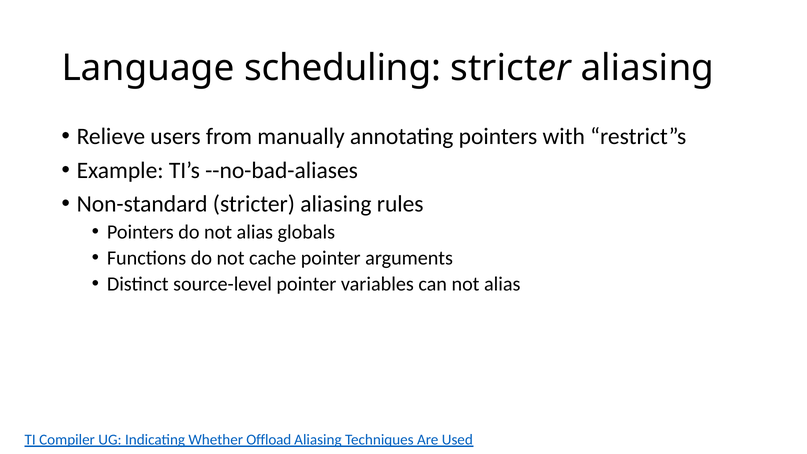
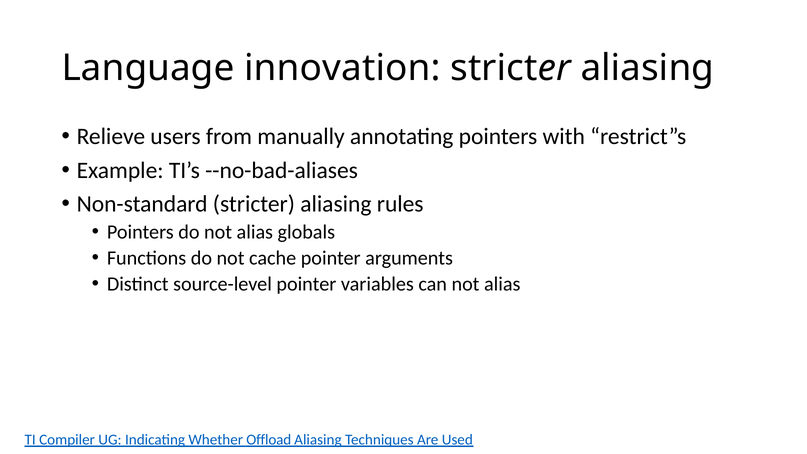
scheduling: scheduling -> innovation (342, 68)
